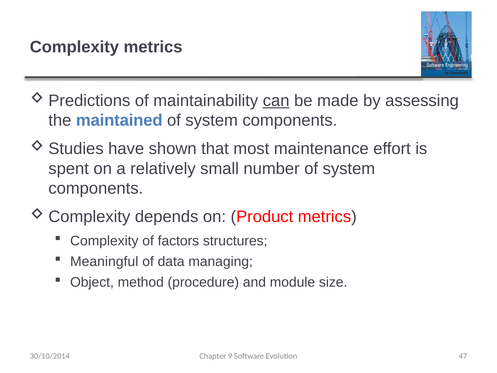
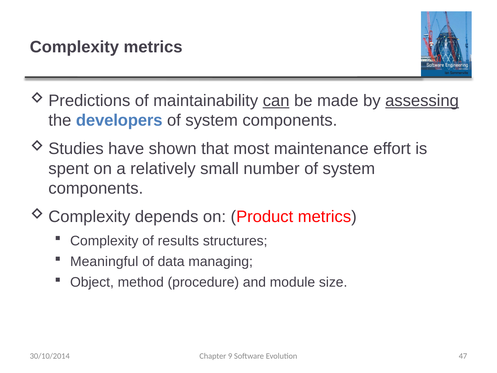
assessing underline: none -> present (422, 101)
maintained: maintained -> developers (119, 120)
factors: factors -> results (178, 241)
